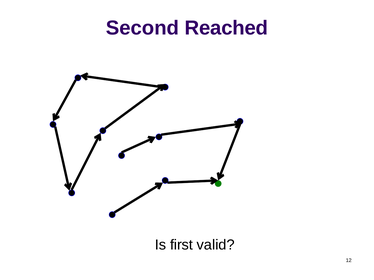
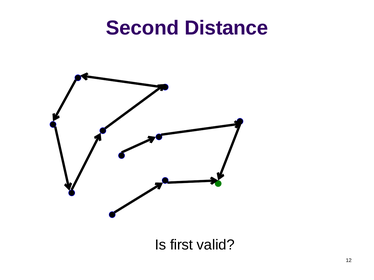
Reached: Reached -> Distance (226, 28)
